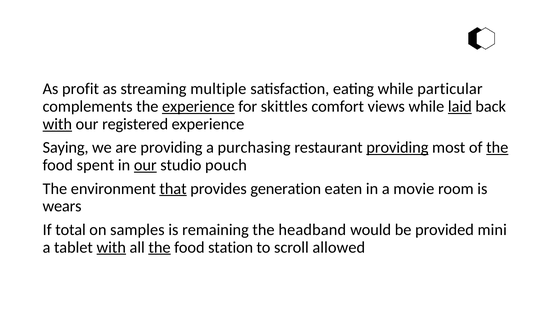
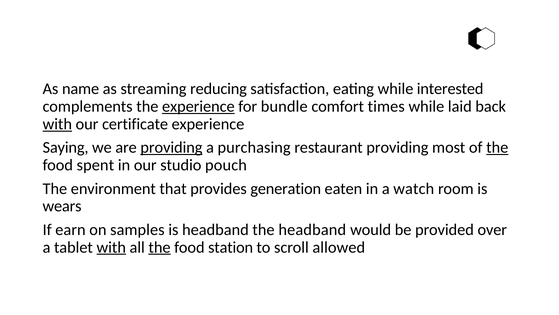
profit: profit -> name (81, 89)
multiple: multiple -> reducing (218, 89)
particular: particular -> interested (450, 89)
skittles: skittles -> bundle (284, 106)
views: views -> times (386, 106)
laid underline: present -> none (460, 106)
registered: registered -> certificate (135, 124)
providing underline: none -> present (171, 147)
providing underline: present -> none (397, 147)
our underline: present -> none (145, 165)
that underline: present -> none (173, 188)
movie: movie -> watch (414, 188)
total: total -> earn (70, 229)
is remaining: remaining -> headband (215, 229)
mini: mini -> over (492, 229)
